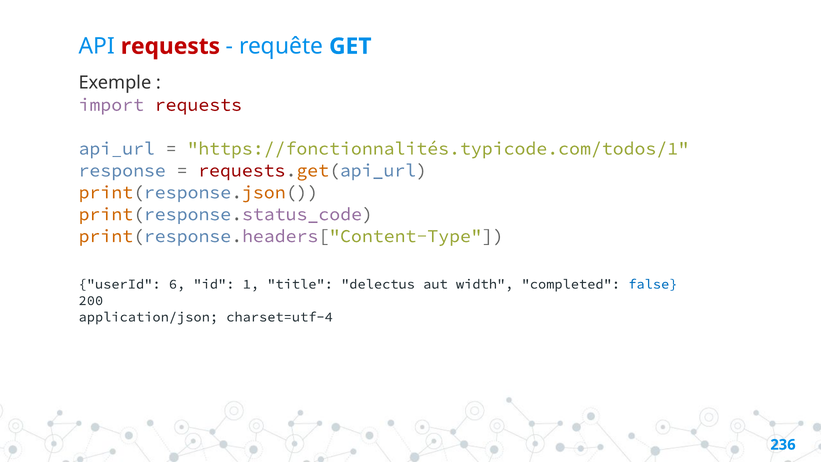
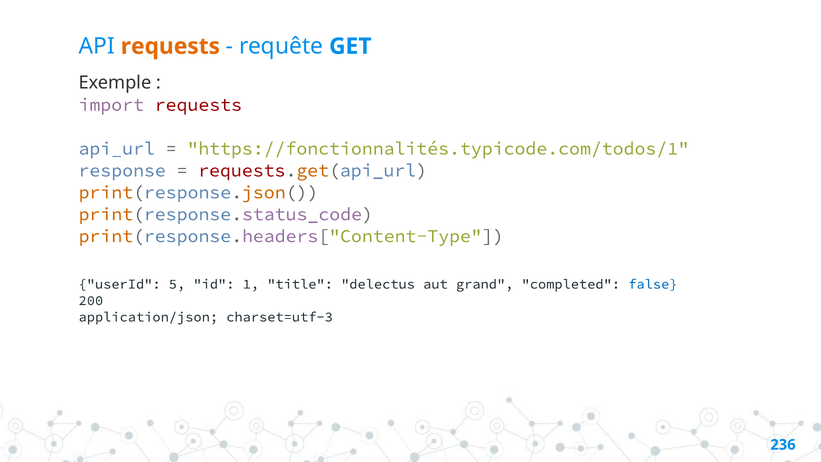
requests colour: red -> orange (170, 46)
6: 6 -> 5 (177, 284)
width: width -> grand (485, 284)
charset=utf-4: charset=utf-4 -> charset=utf-3 (280, 317)
